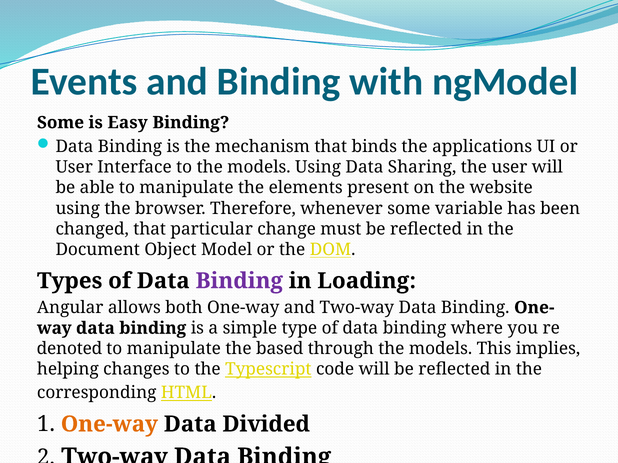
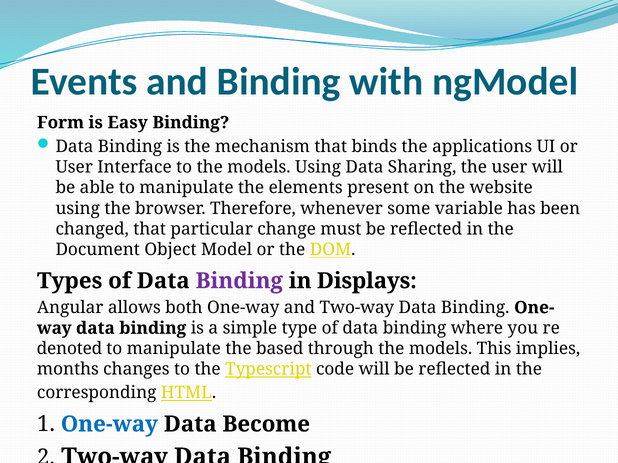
Some: Some -> Form (61, 123)
Loading: Loading -> Displays (367, 281)
helping: helping -> months (68, 370)
One-way colour: orange -> blue (109, 425)
Divided: Divided -> Become (266, 425)
